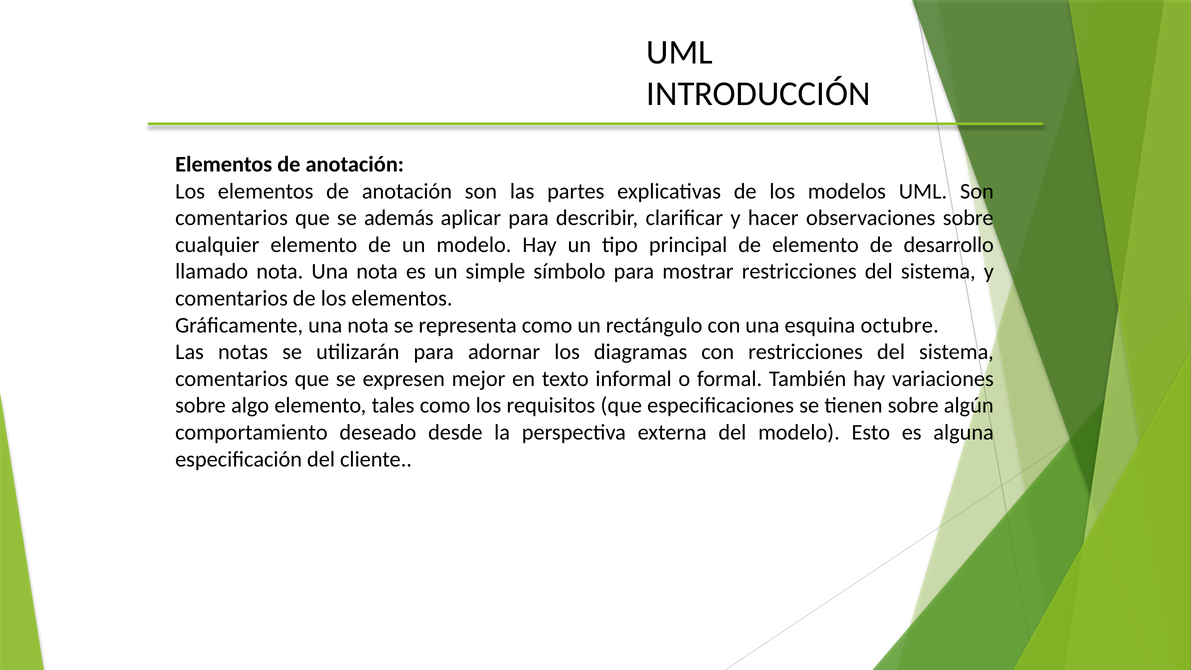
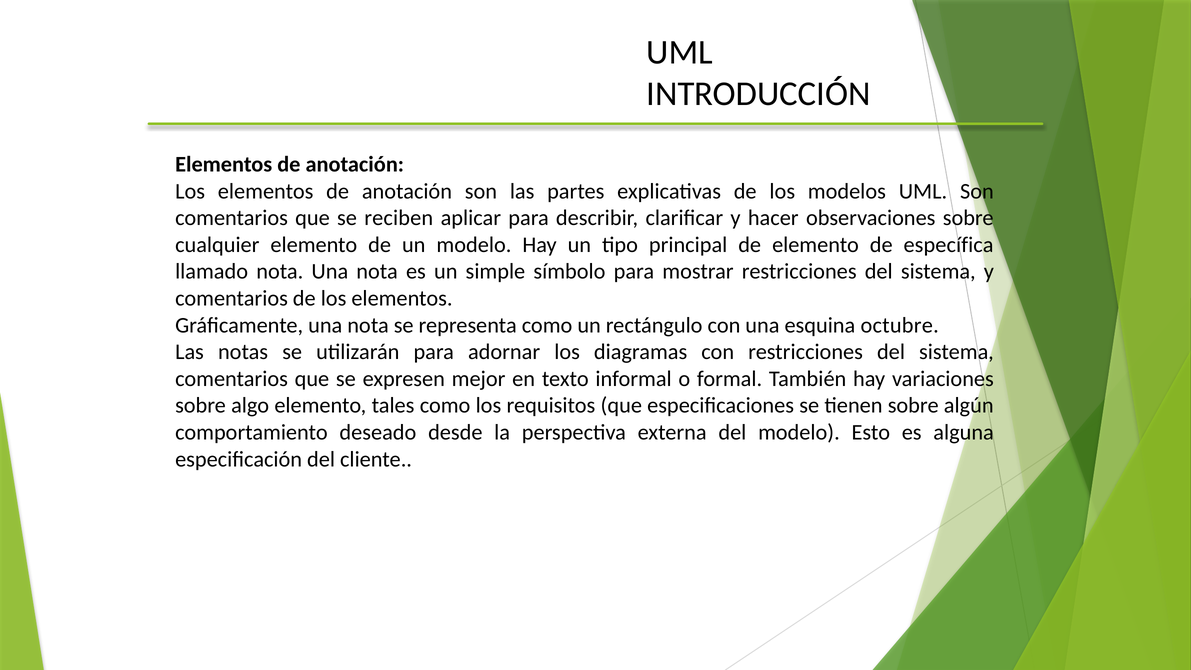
además: además -> reciben (399, 218)
desarrollo: desarrollo -> específica (949, 245)
